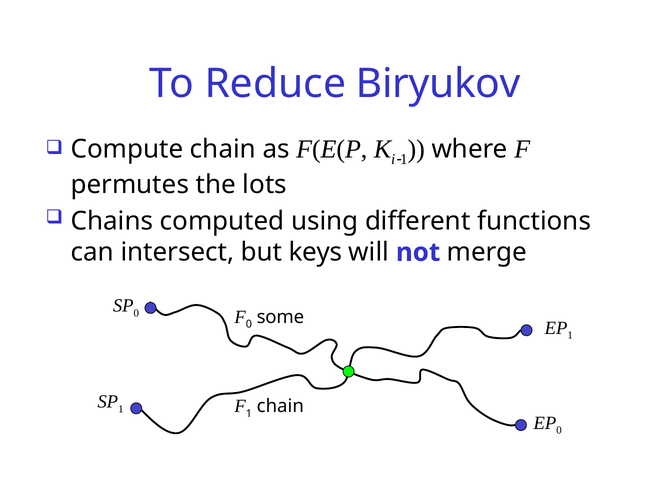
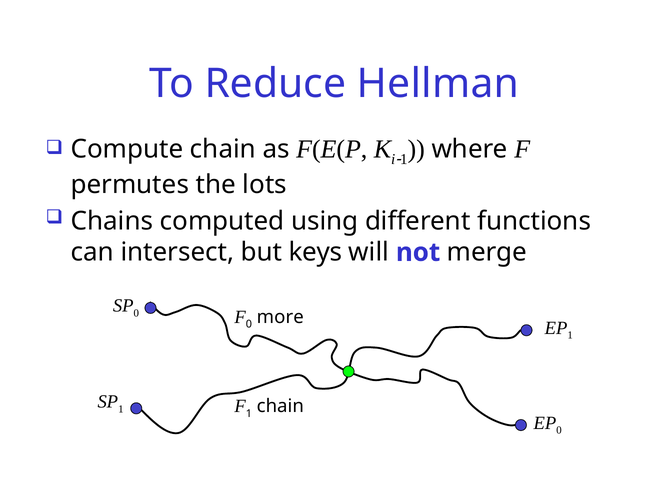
Biryukov: Biryukov -> Hellman (438, 84)
some: some -> more (280, 317)
